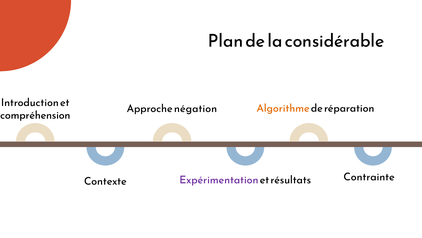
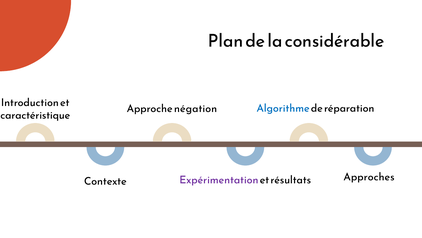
Algorithme colour: orange -> blue (283, 108)
compréhension: compréhension -> caractéristique (35, 115)
Contrainte: Contrainte -> Approches (369, 176)
